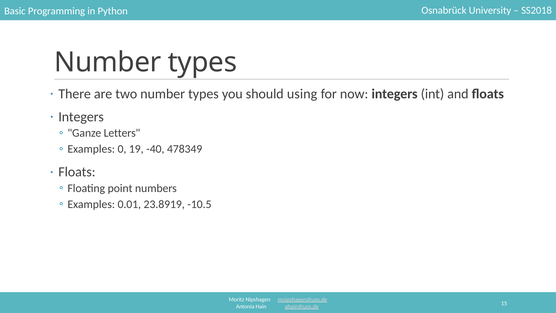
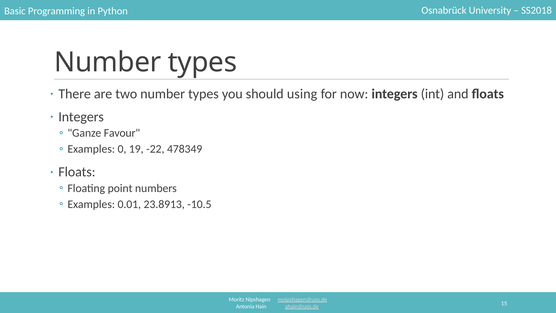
Letters: Letters -> Favour (122, 133)
-40: -40 -> -22 (155, 149)
23.8919: 23.8919 -> 23.8913 (164, 204)
